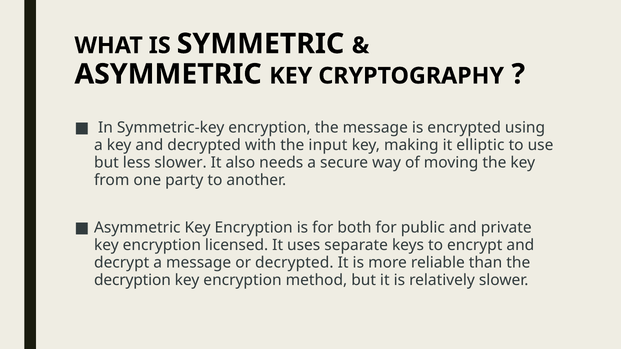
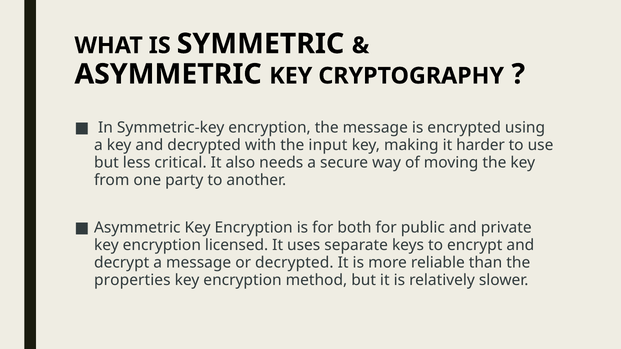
elliptic: elliptic -> harder (481, 145)
less slower: slower -> critical (181, 163)
decryption: decryption -> properties (132, 280)
